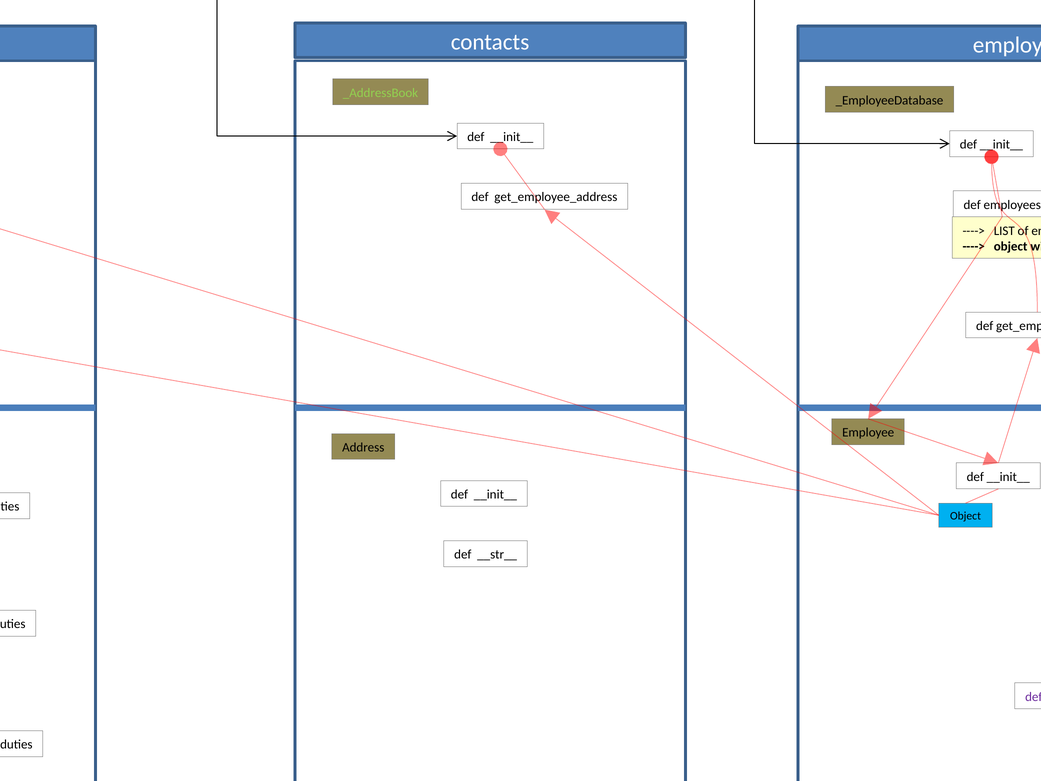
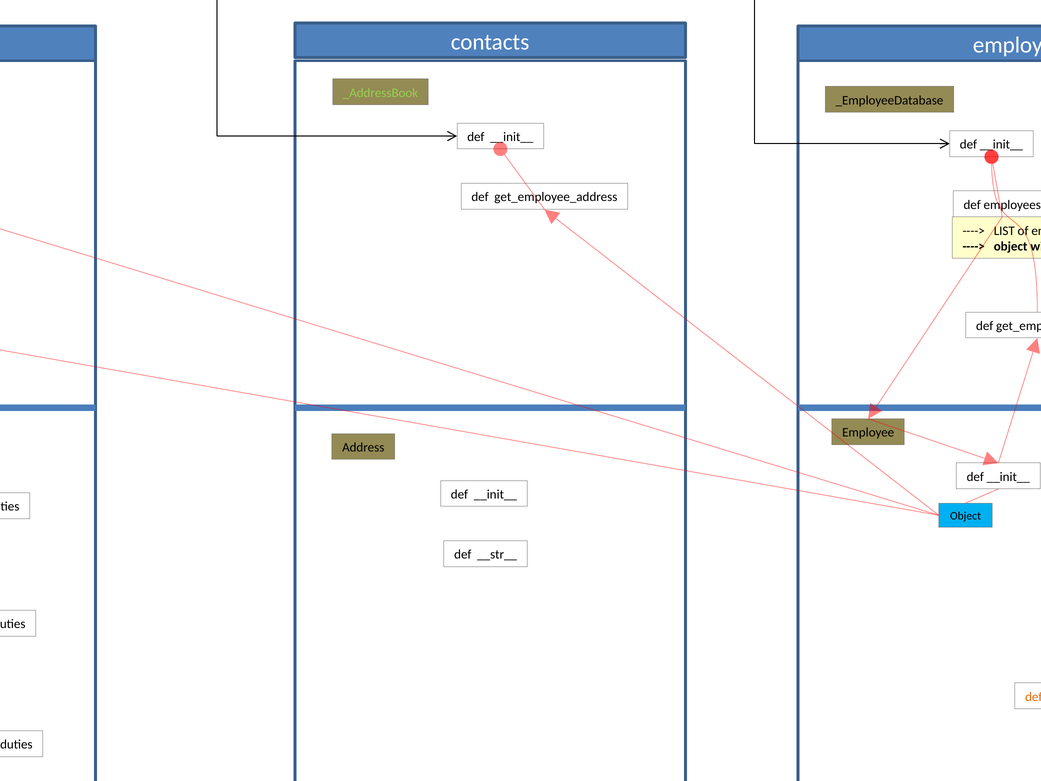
def colour: purple -> orange (1034, 697)
